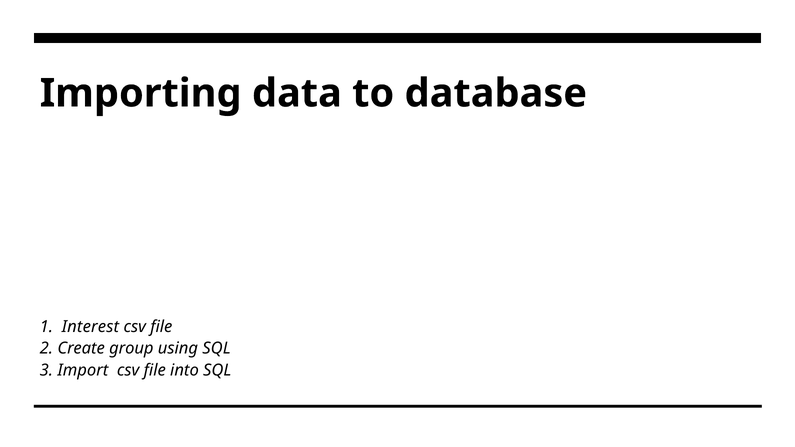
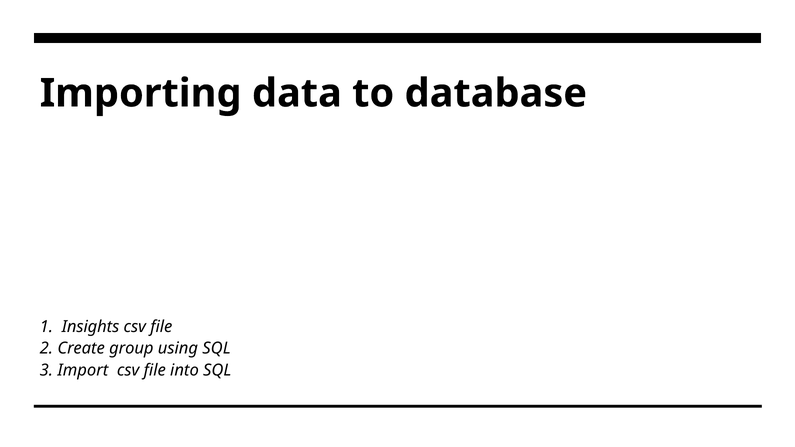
Interest: Interest -> Insights (91, 327)
